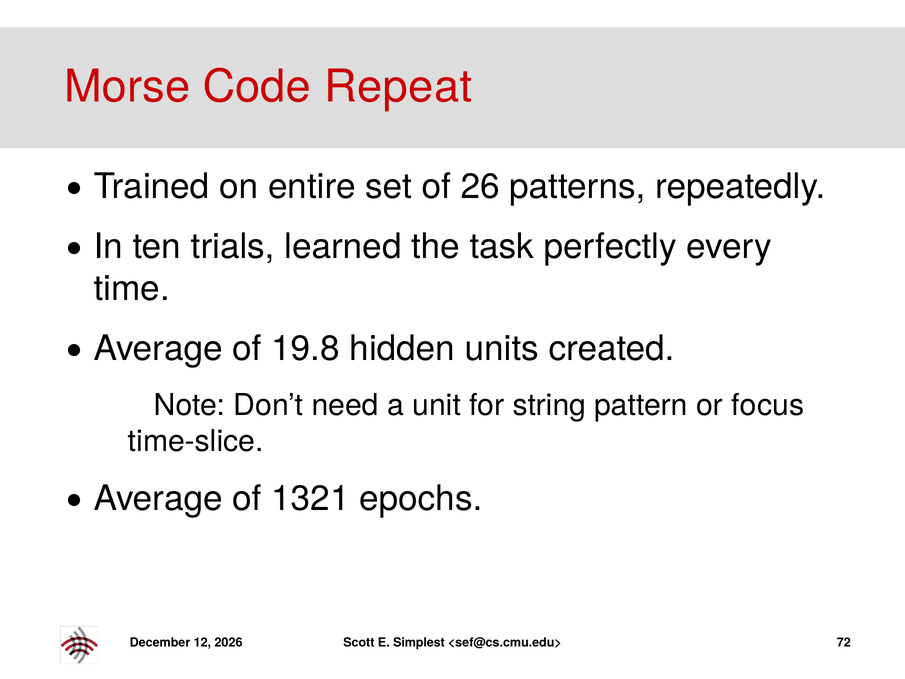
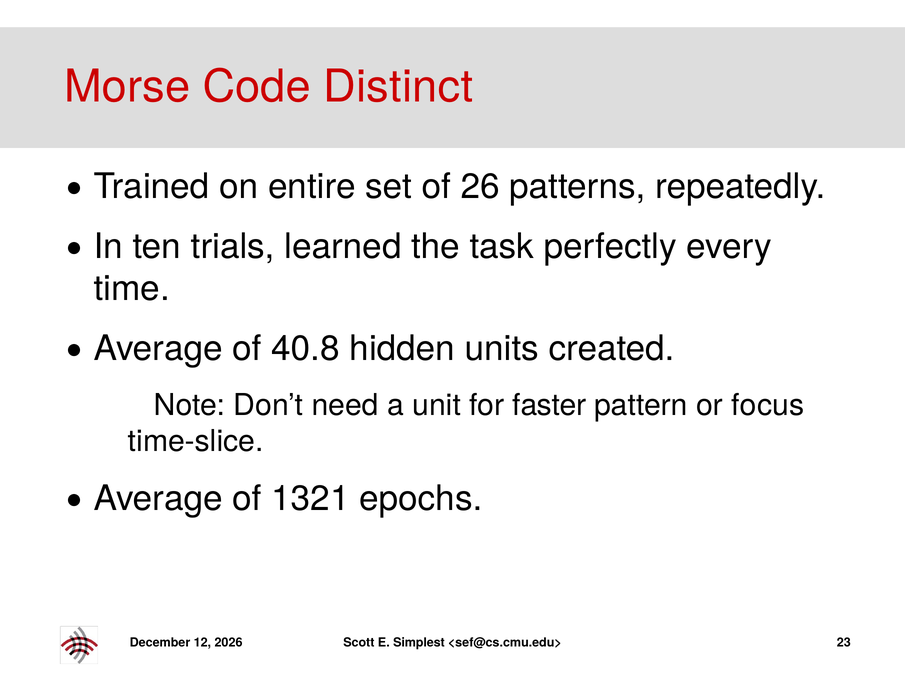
Repeat: Repeat -> Distinct (398, 87)
19.8: 19.8 -> 40.8 (306, 348)
string: string -> faster (549, 405)
72: 72 -> 23 (844, 642)
